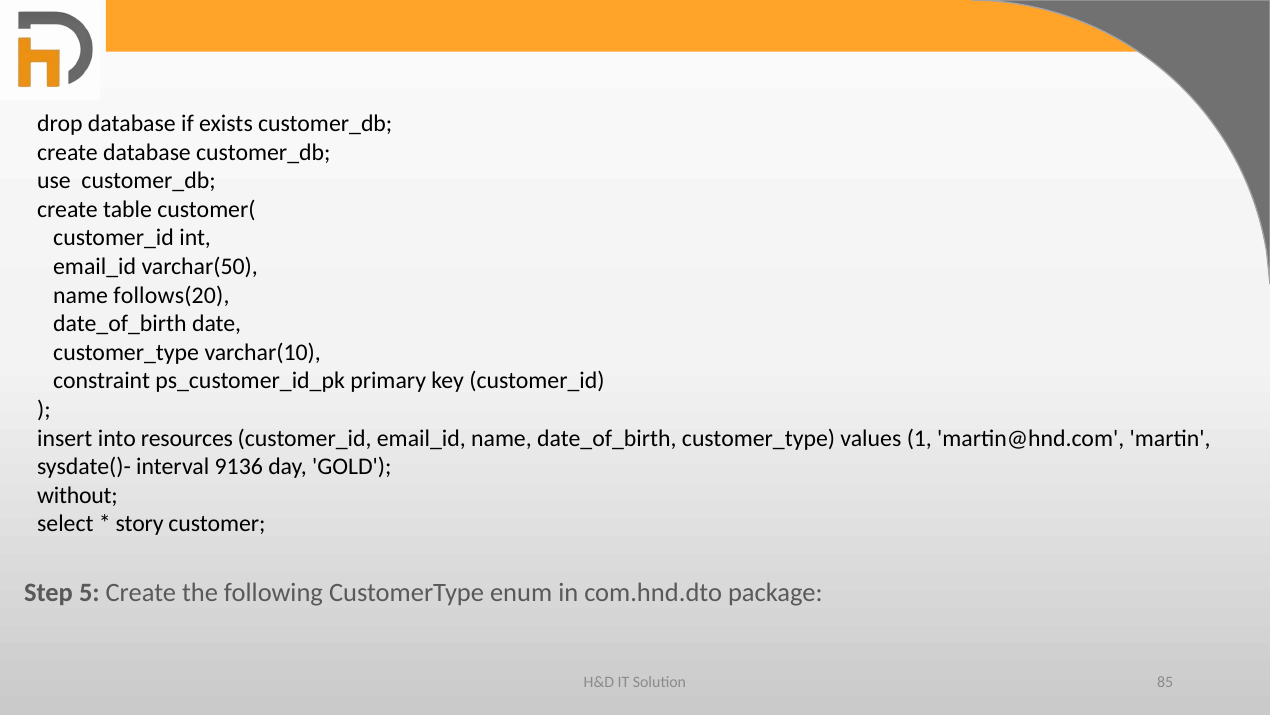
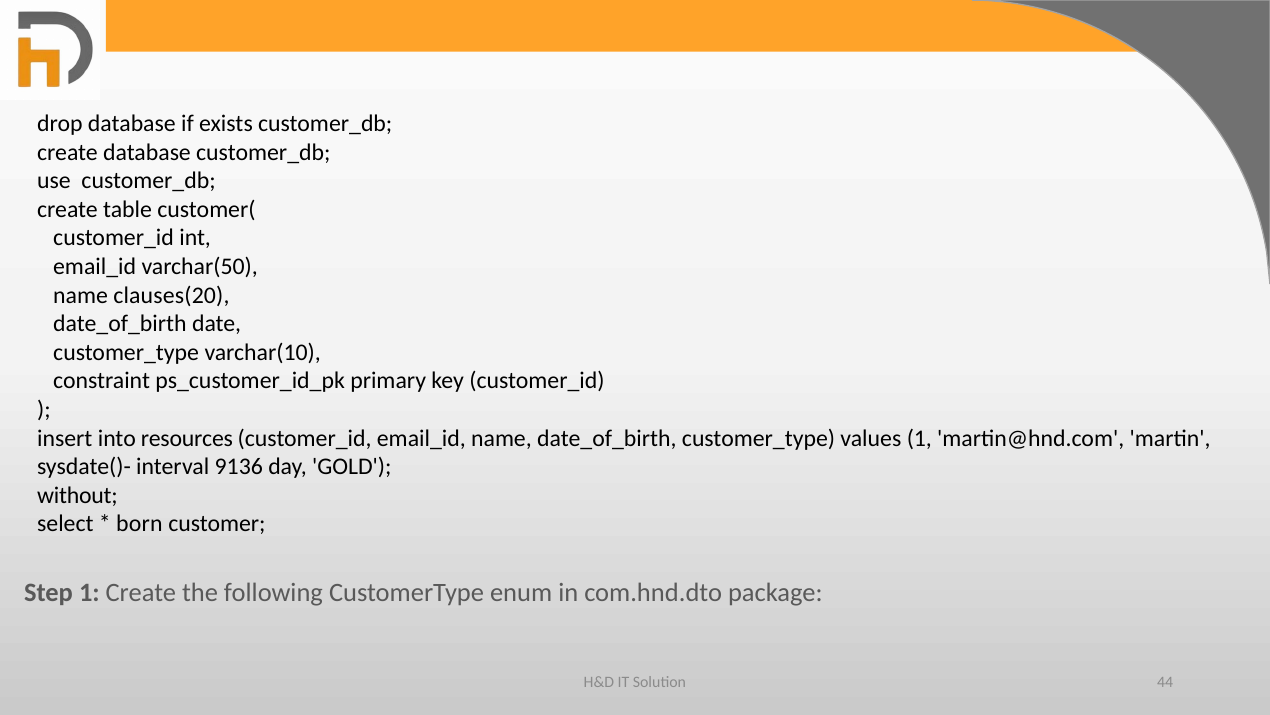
follows(20: follows(20 -> clauses(20 (171, 295)
story: story -> born (139, 524)
Step 5: 5 -> 1 (89, 592)
85: 85 -> 44 (1165, 682)
